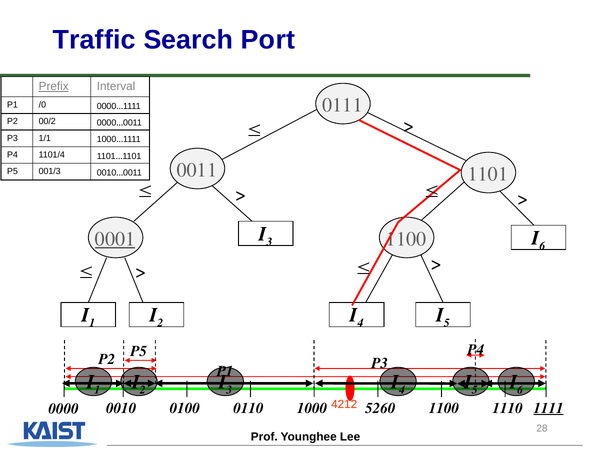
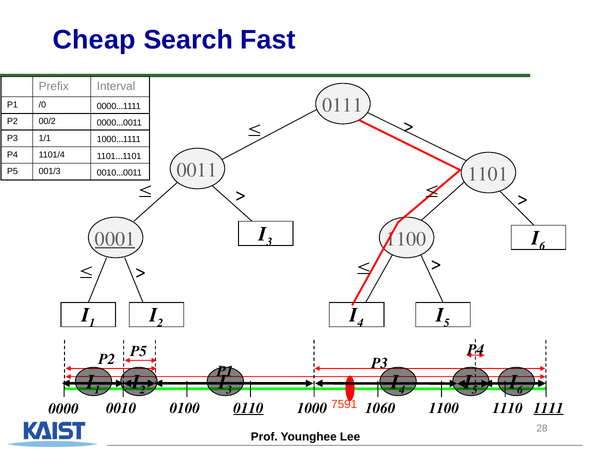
Traffic: Traffic -> Cheap (94, 40)
Port: Port -> Fast (268, 40)
Prefix underline: present -> none (54, 87)
4212: 4212 -> 7591 (344, 404)
0110 underline: none -> present (248, 408)
5260: 5260 -> 1060 (380, 408)
